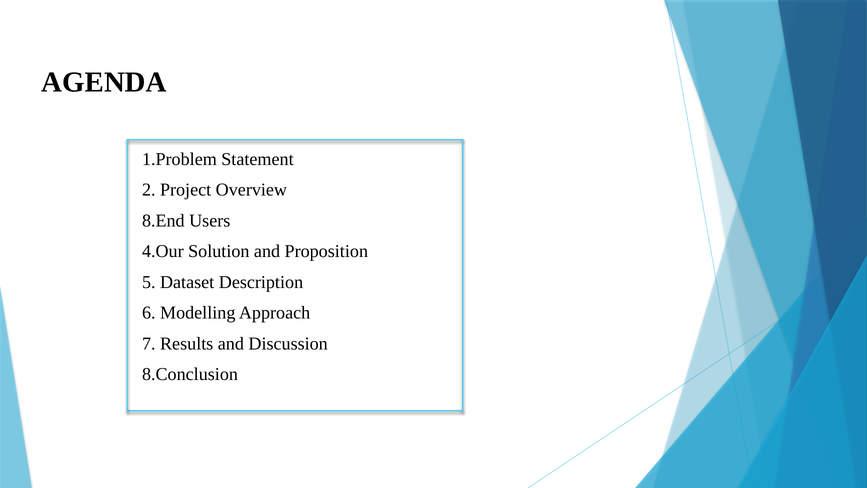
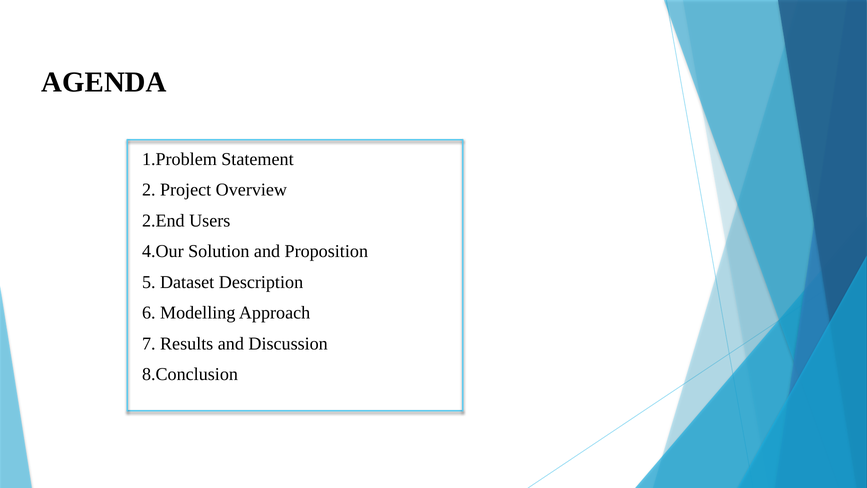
8.End: 8.End -> 2.End (163, 221)
